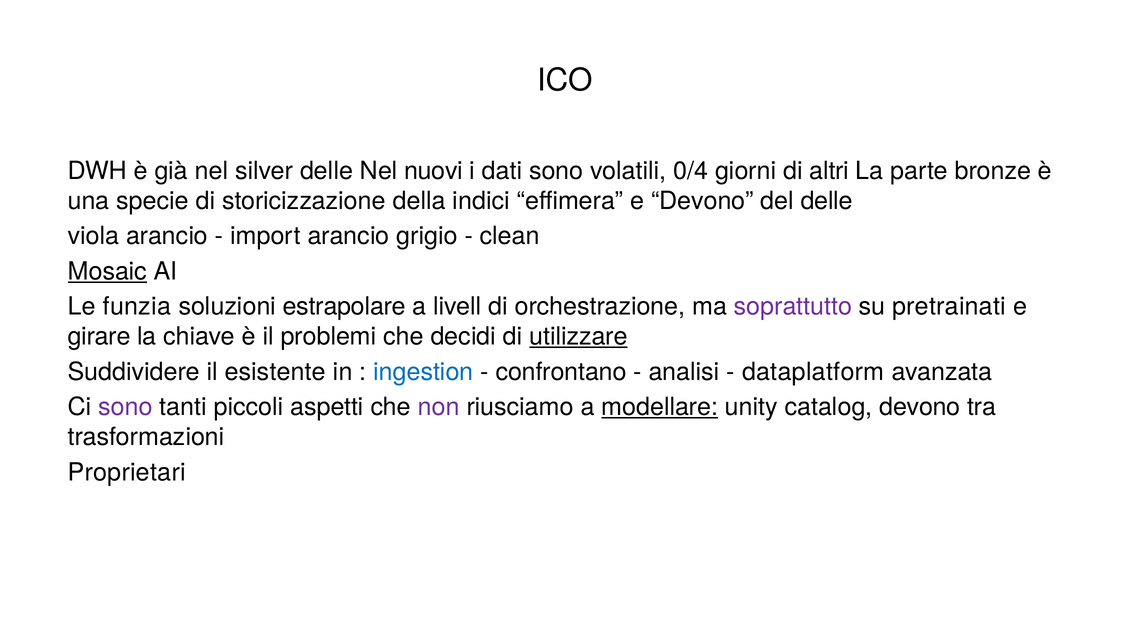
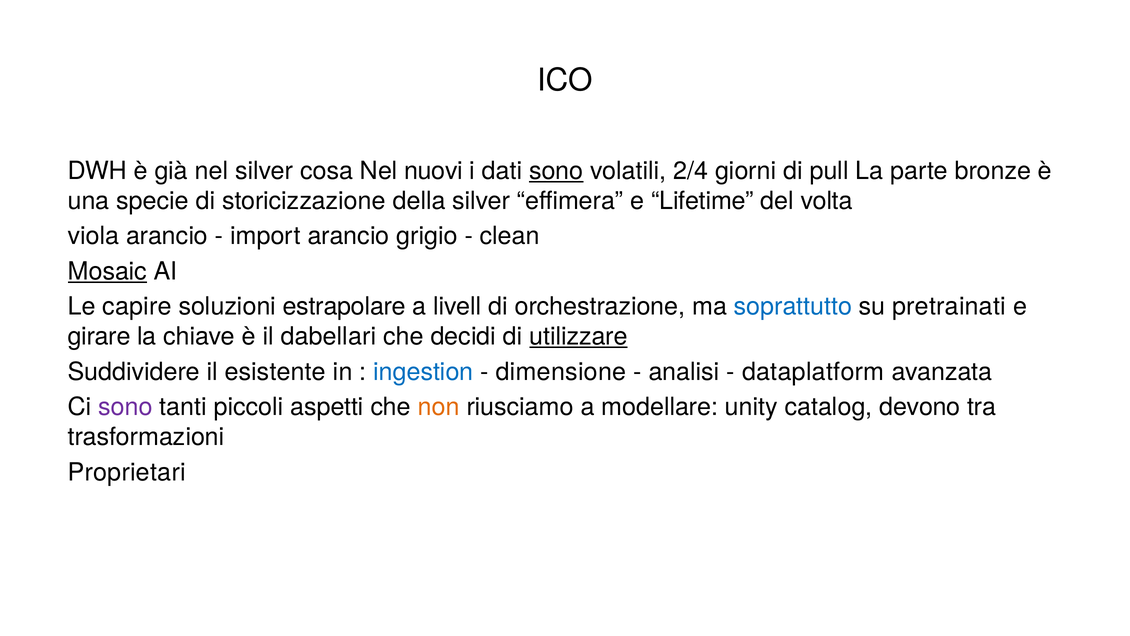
silver delle: delle -> cosa (327, 171)
sono underline: none -> present (556, 171)
0/4: 0/4 -> 2/4 (691, 171)
altri: altri -> pull (829, 171)
della indici: indici -> silver (481, 201)
e Devono: Devono -> Lifetime (703, 201)
del delle: delle -> volta (827, 201)
funzia: funzia -> capire (137, 306)
soprattutto colour: purple -> blue (793, 306)
problemi: problemi -> dabellari (328, 336)
confrontano: confrontano -> dimensione (561, 372)
non colour: purple -> orange (439, 407)
modellare underline: present -> none (660, 407)
